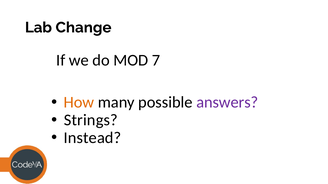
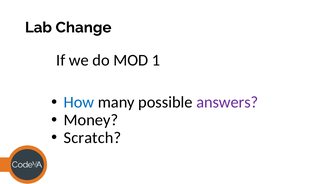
7: 7 -> 1 (156, 60)
How colour: orange -> blue (79, 103)
Strings: Strings -> Money (91, 120)
Instead: Instead -> Scratch (92, 138)
